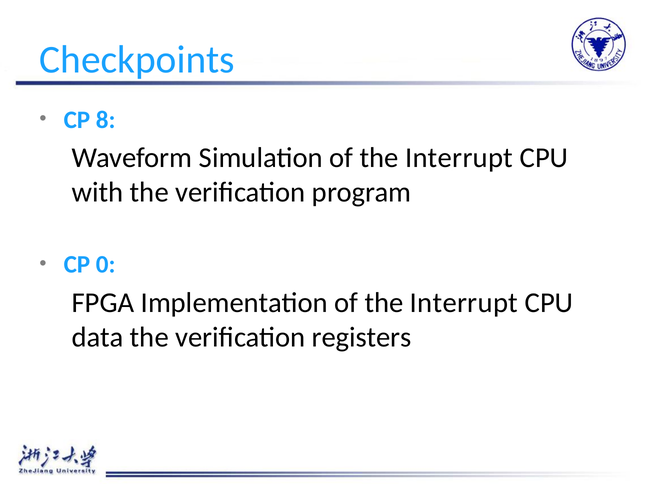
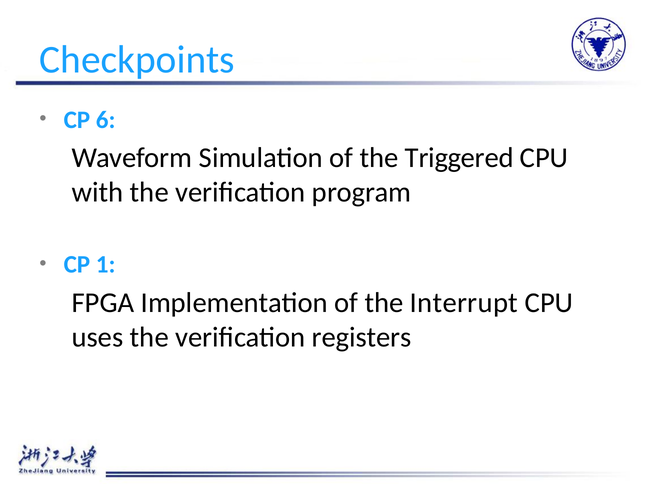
8: 8 -> 6 (106, 120)
Simulation of the Interrupt: Interrupt -> Triggered (459, 158)
0: 0 -> 1 (106, 265)
data: data -> uses (98, 337)
